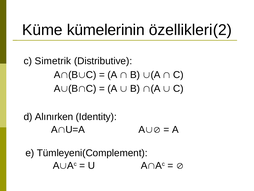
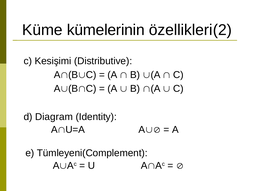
Simetrik: Simetrik -> Kesişimi (53, 61)
Alınırken: Alınırken -> Diagram (54, 117)
